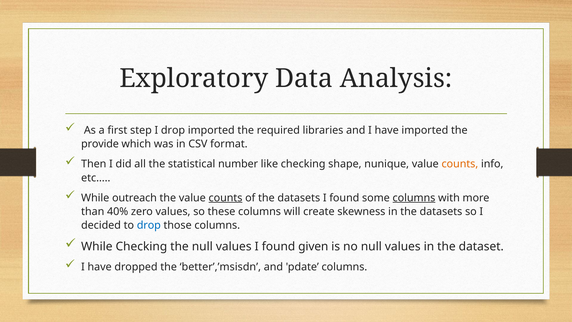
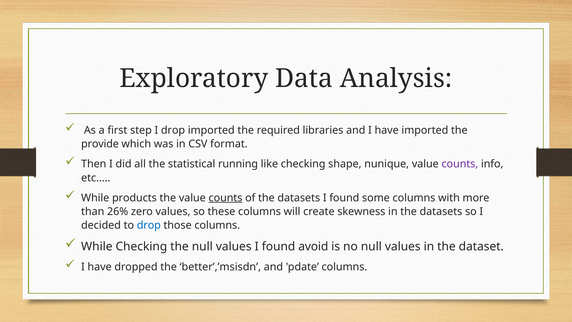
number: number -> running (238, 164)
counts colour: orange -> purple (460, 164)
outreach: outreach -> products (134, 198)
columns underline: present -> none (414, 198)
40%: 40% -> 26% (118, 211)
given: given -> avoid (313, 246)
